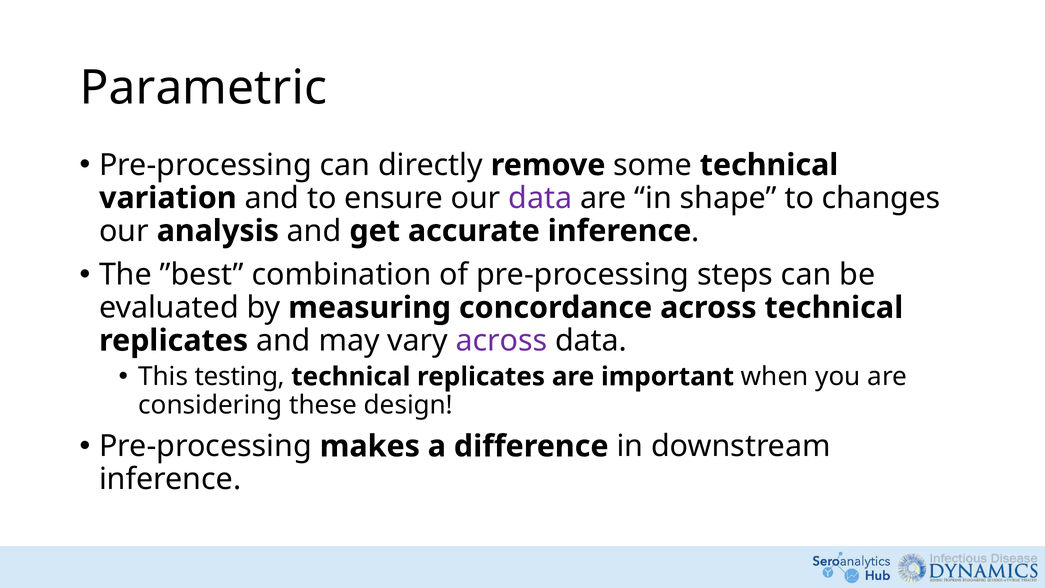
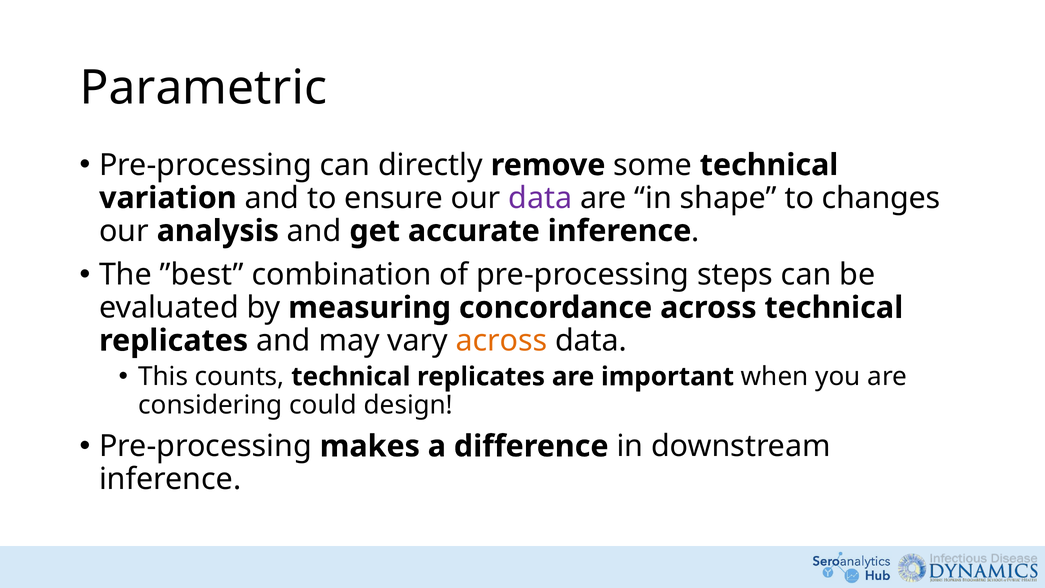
across colour: purple -> orange (502, 341)
testing: testing -> counts (240, 377)
these: these -> could (323, 405)
